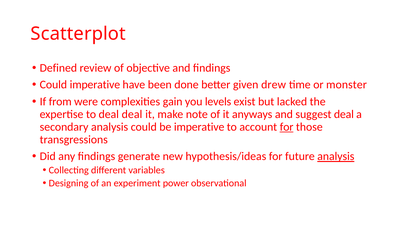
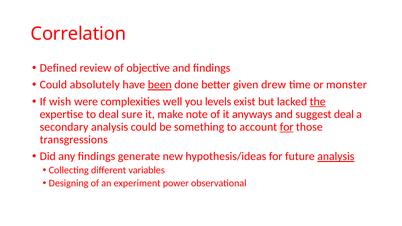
Scatterplot: Scatterplot -> Correlation (78, 34)
Could imperative: imperative -> absolutely (95, 85)
been underline: none -> present (160, 85)
from: from -> wish (60, 102)
gain: gain -> well (173, 102)
the underline: none -> present (318, 102)
deal deal: deal -> sure (132, 114)
be imperative: imperative -> something (199, 127)
